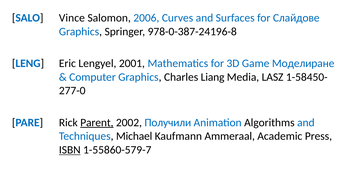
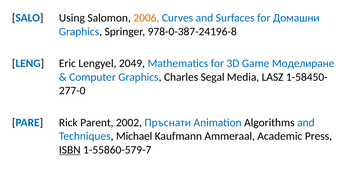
Vince: Vince -> Using (72, 18)
2006 colour: blue -> orange (146, 18)
Слайдове: Слайдове -> Домашни (296, 18)
2001: 2001 -> 2049 (132, 63)
Liang: Liang -> Segal (213, 77)
Parent underline: present -> none (97, 123)
Получили: Получили -> Пръснати (168, 123)
